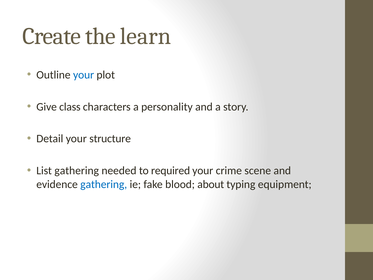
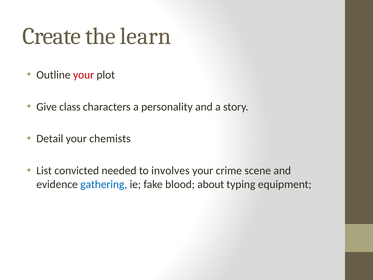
your colour: blue -> red (84, 75)
structure: structure -> chemists (110, 139)
List gathering: gathering -> convicted (77, 170)
required: required -> involves (170, 170)
